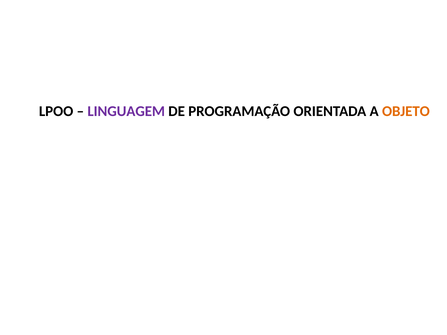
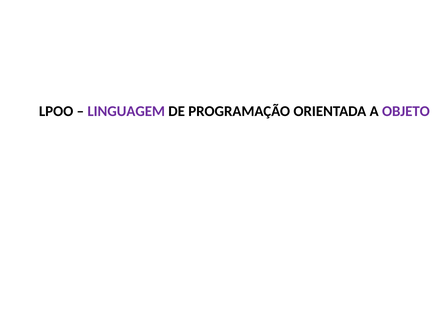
OBJETO colour: orange -> purple (406, 111)
